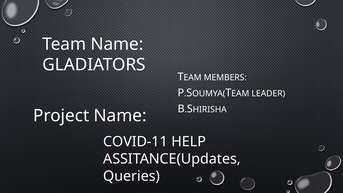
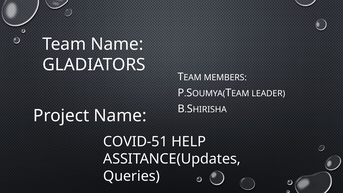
COVID-11: COVID-11 -> COVID-51 (135, 142)
